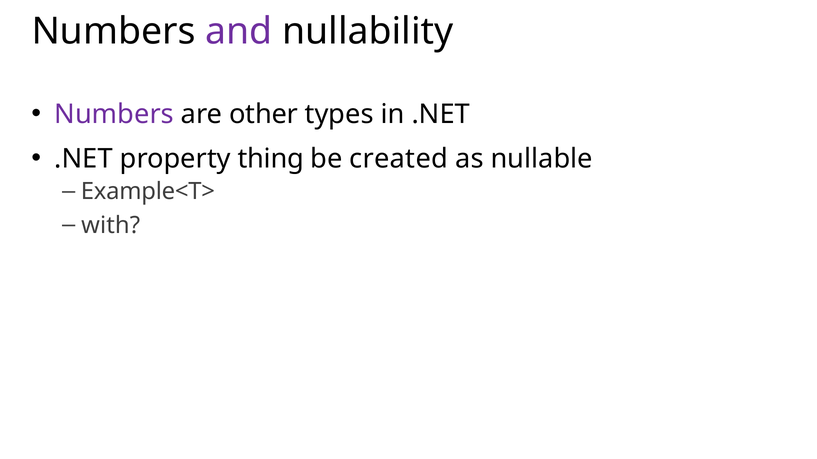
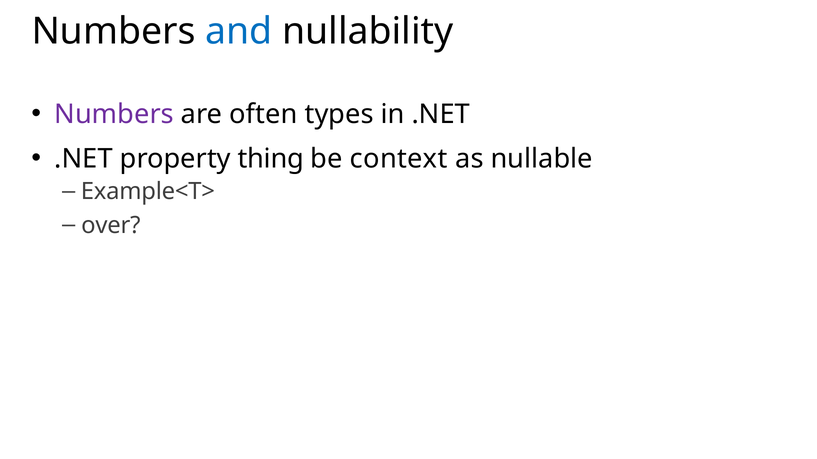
and colour: purple -> blue (239, 32)
other: other -> often (263, 114)
created: created -> context (399, 159)
with: with -> over (111, 226)
